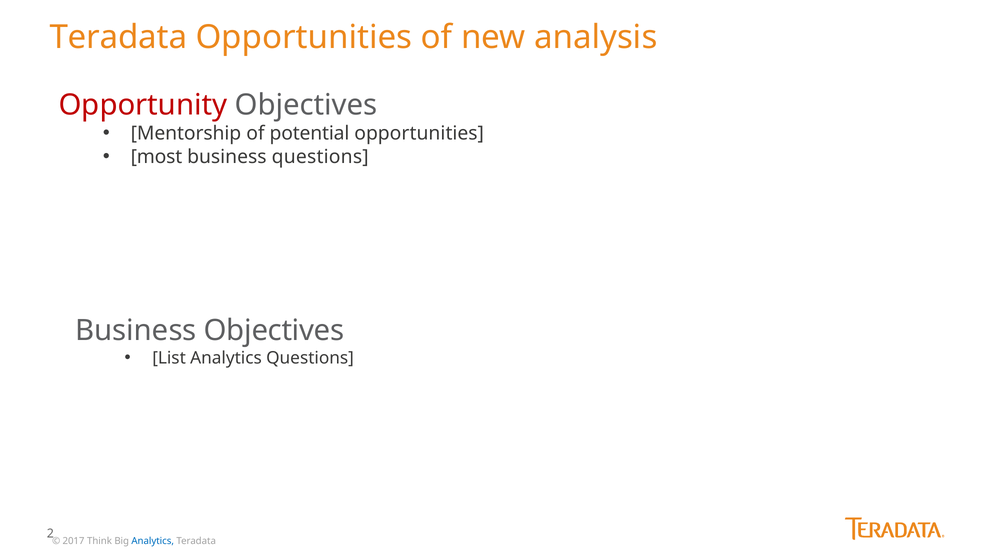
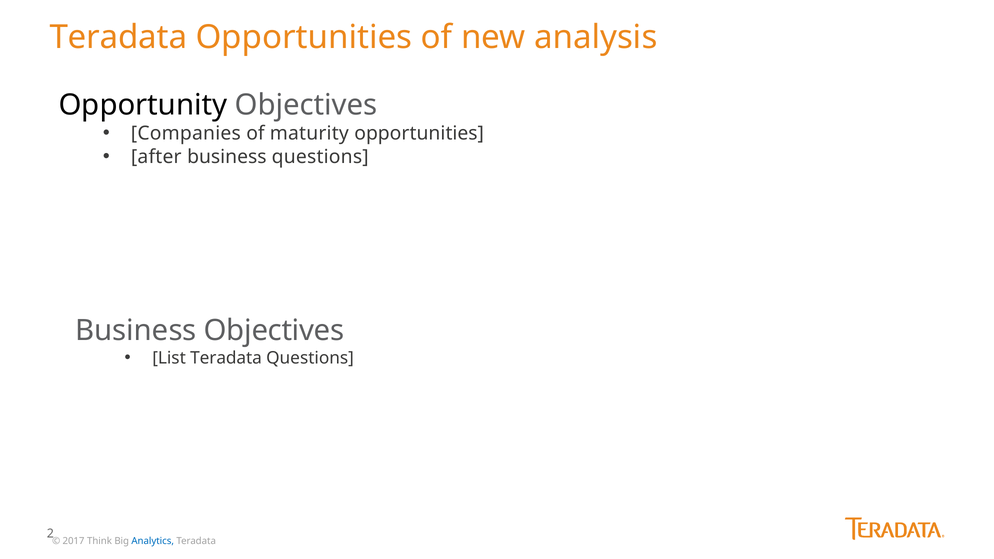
Opportunity colour: red -> black (143, 105)
Mentorship: Mentorship -> Companies (186, 134)
potential: potential -> maturity (309, 134)
most: most -> after (156, 157)
List Analytics: Analytics -> Teradata (226, 358)
